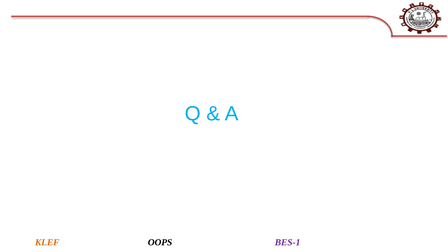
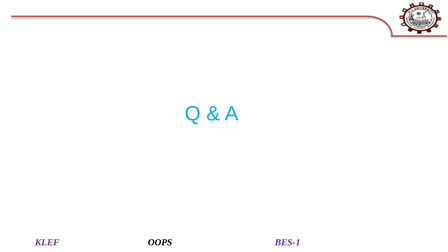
KLEF colour: orange -> purple (47, 242)
